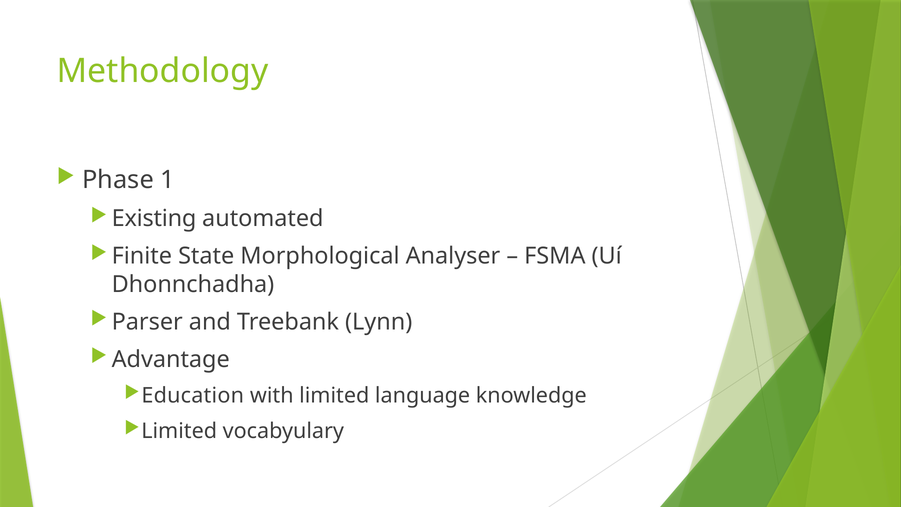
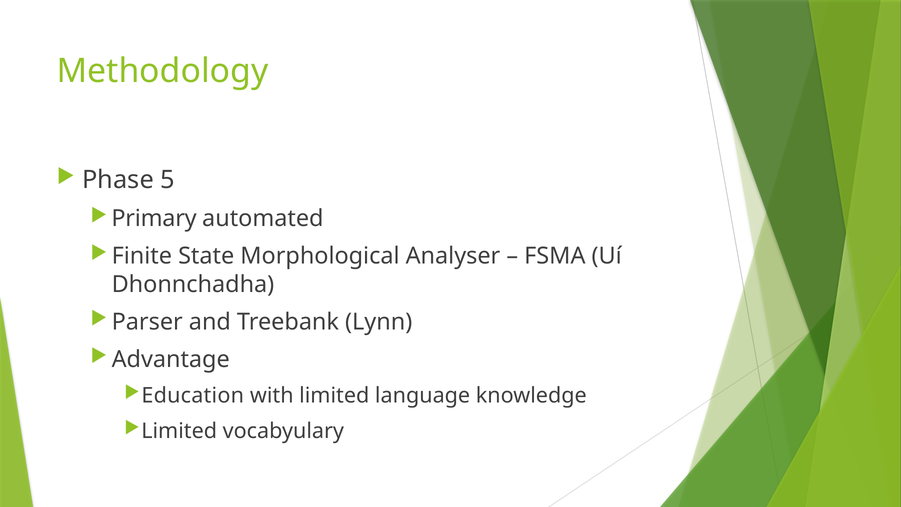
1: 1 -> 5 (168, 180)
Existing: Existing -> Primary (154, 219)
